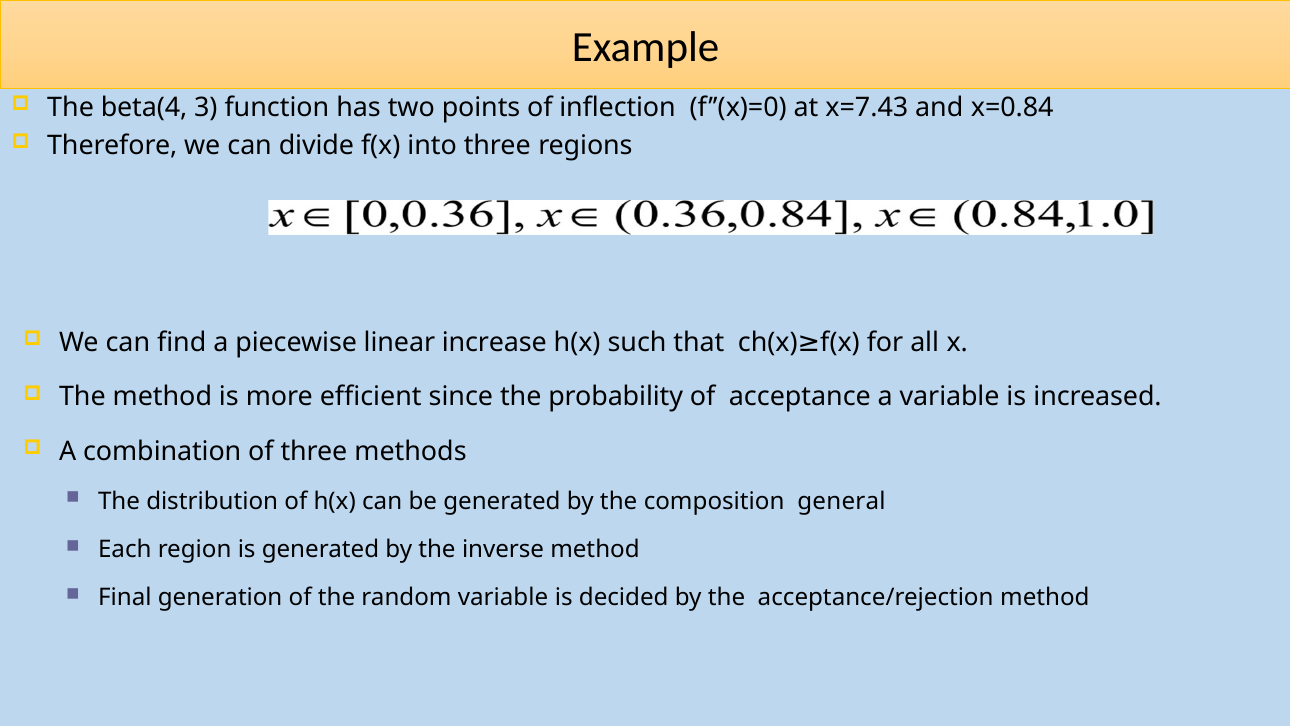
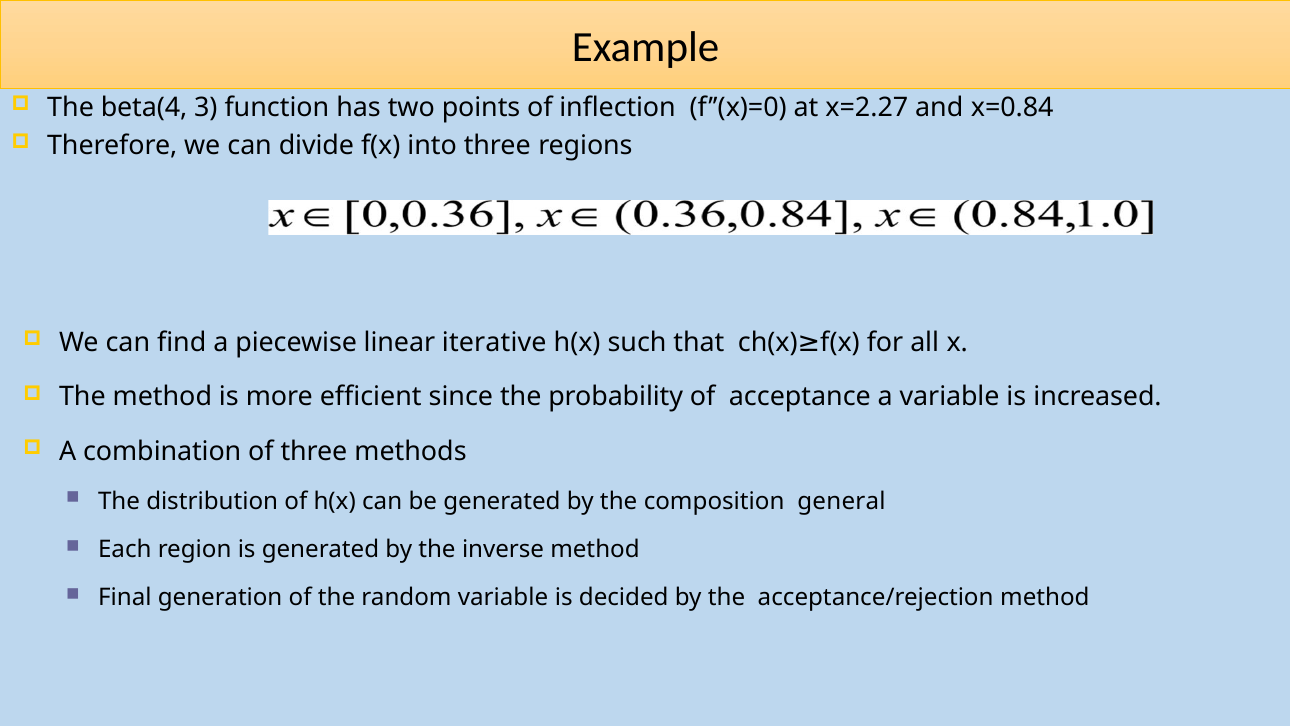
x=7.43: x=7.43 -> x=2.27 (867, 108)
increase: increase -> iterative (494, 343)
